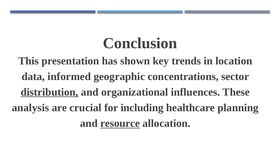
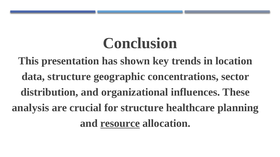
data informed: informed -> structure (69, 77)
distribution underline: present -> none (49, 92)
for including: including -> structure (142, 108)
